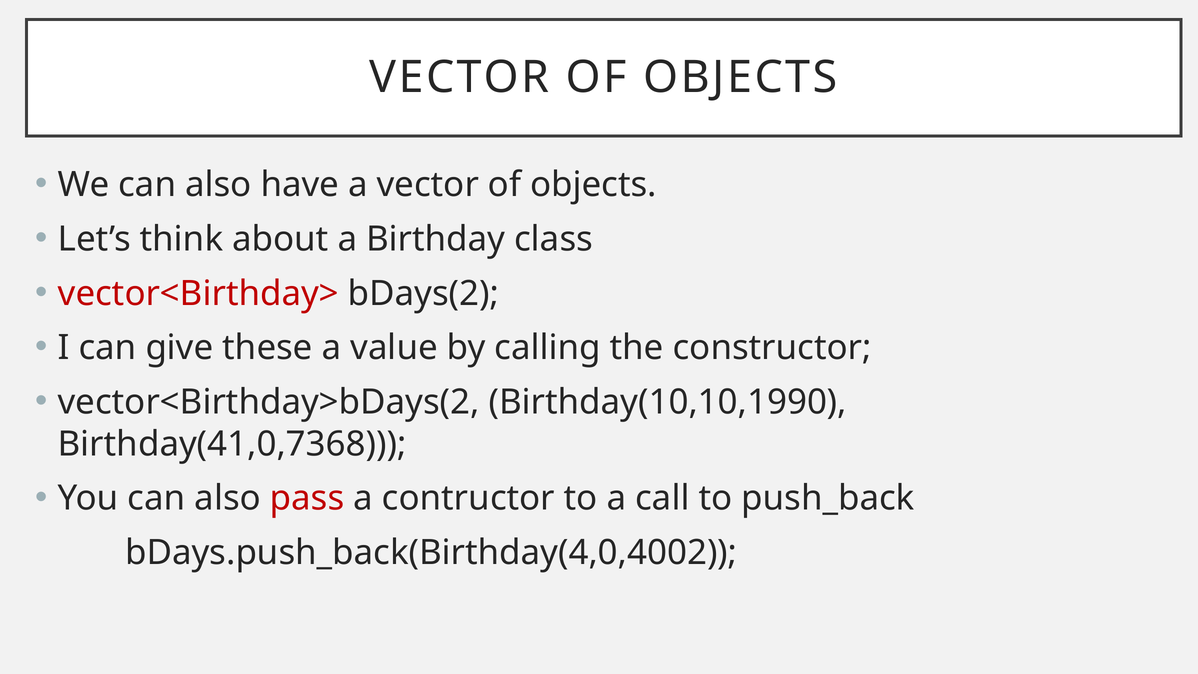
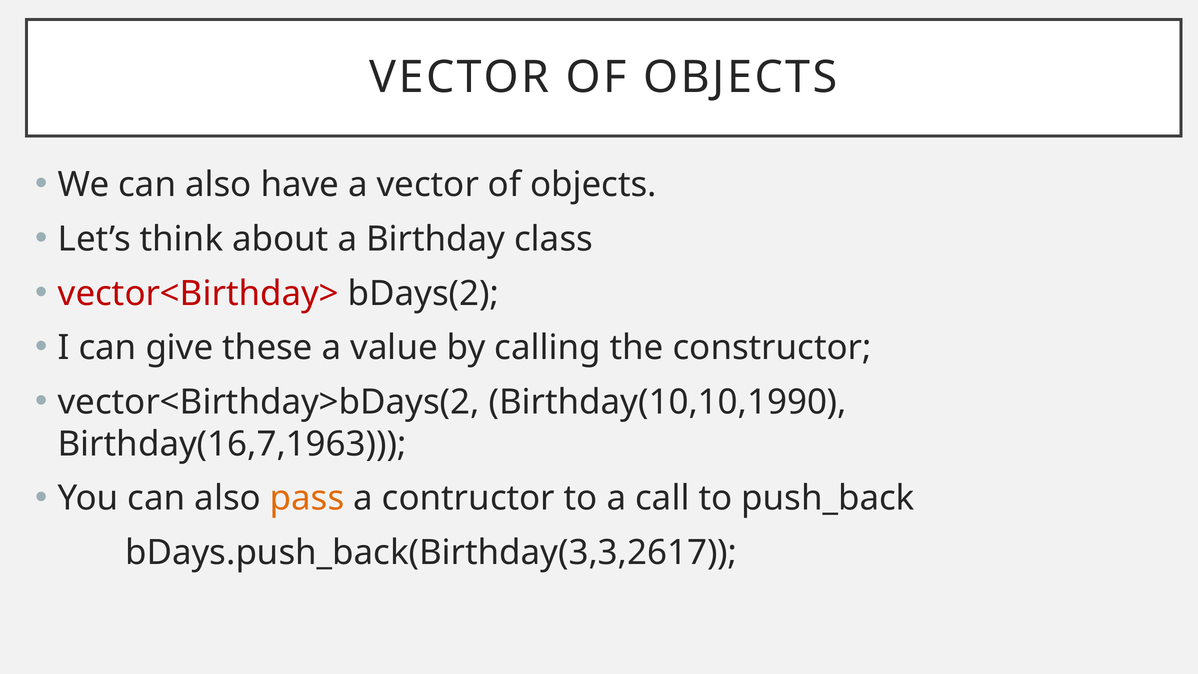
Birthday(41,0,7368: Birthday(41,0,7368 -> Birthday(16,7,1963 (232, 444)
pass colour: red -> orange (307, 498)
bDays.push_back(Birthday(4,0,4002: bDays.push_back(Birthday(4,0,4002 -> bDays.push_back(Birthday(3,3,2617 (431, 553)
